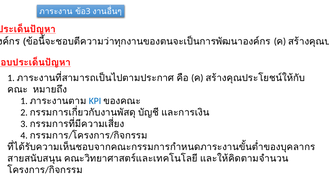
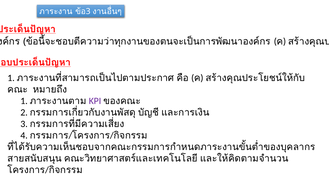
KPI colour: blue -> purple (95, 101)
